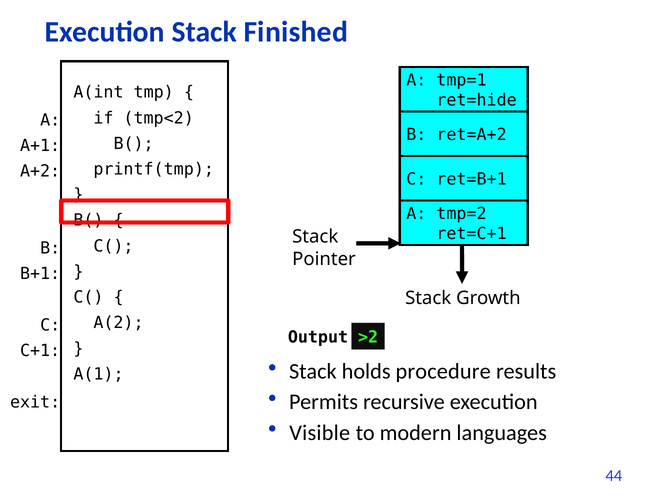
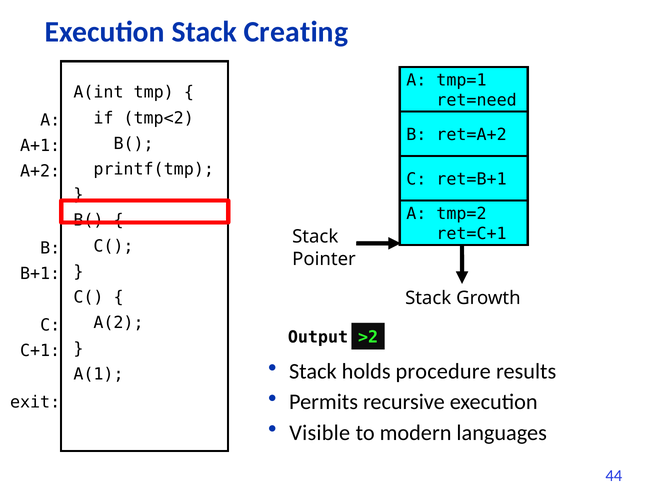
Finished: Finished -> Creating (296, 32)
ret=hide: ret=hide -> ret=need (477, 100)
